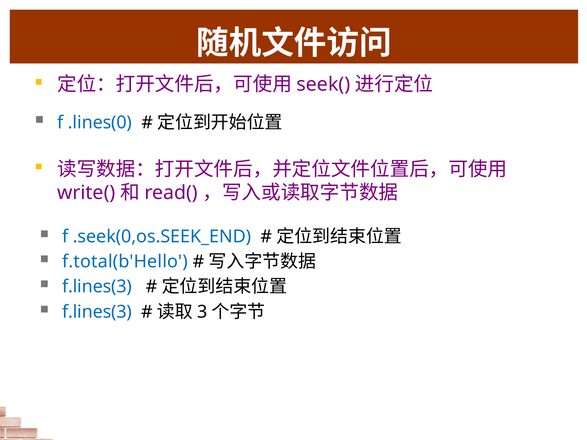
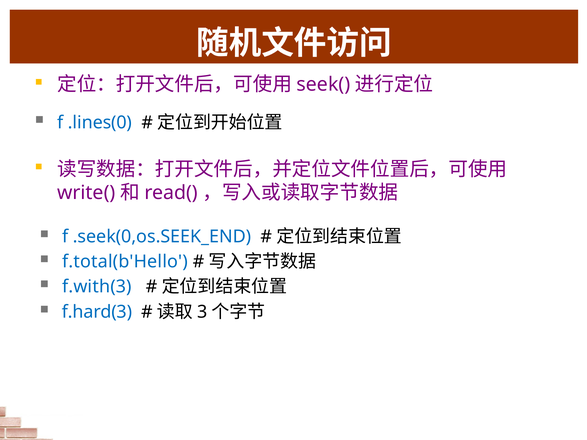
f.lines(3: f.lines(3 -> f.with(3 (97, 287)
f.lines(3: f.lines(3 -> f.hard(3 (97, 312)
